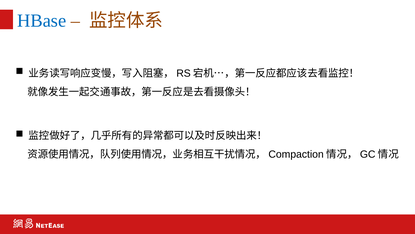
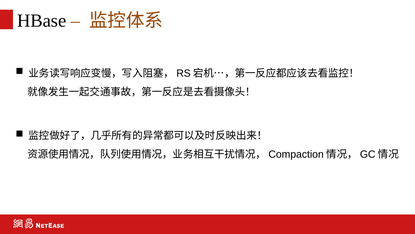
HBase colour: blue -> black (42, 21)
